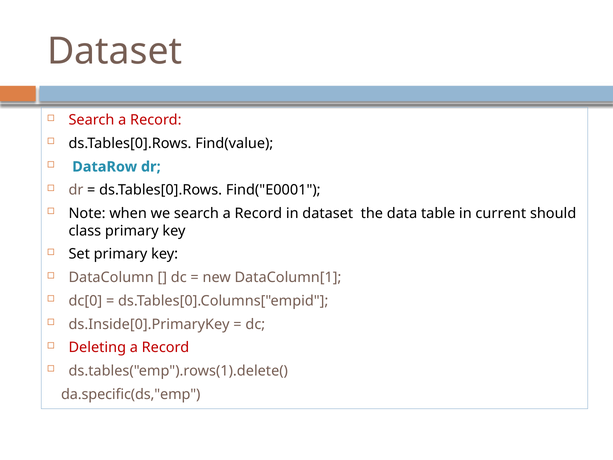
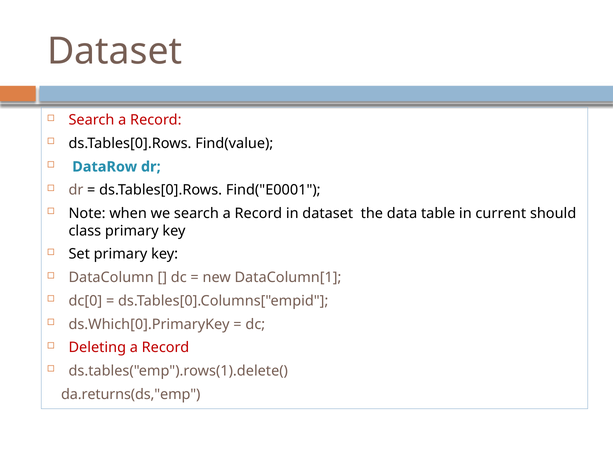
ds.Inside[0].PrimaryKey: ds.Inside[0].PrimaryKey -> ds.Which[0].PrimaryKey (149, 324)
da.specific(ds,"emp: da.specific(ds,"emp -> da.returns(ds,"emp (131, 394)
